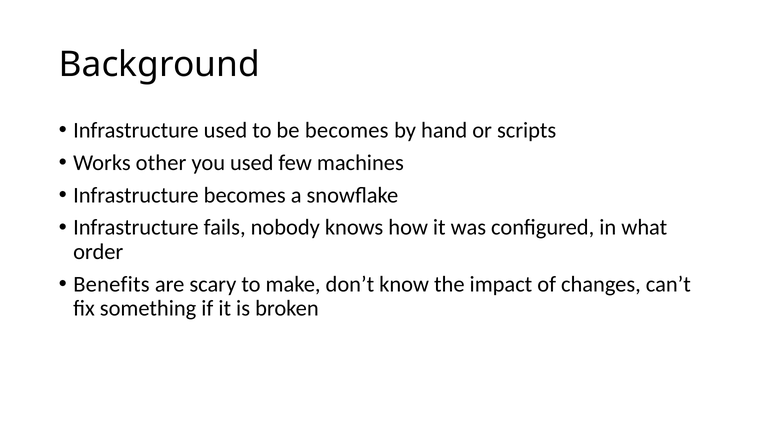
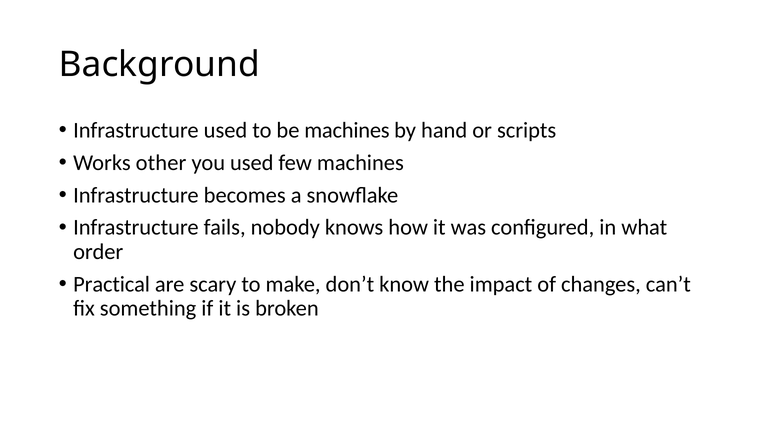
be becomes: becomes -> machines (347, 130)
Benefits: Benefits -> Practical (112, 284)
